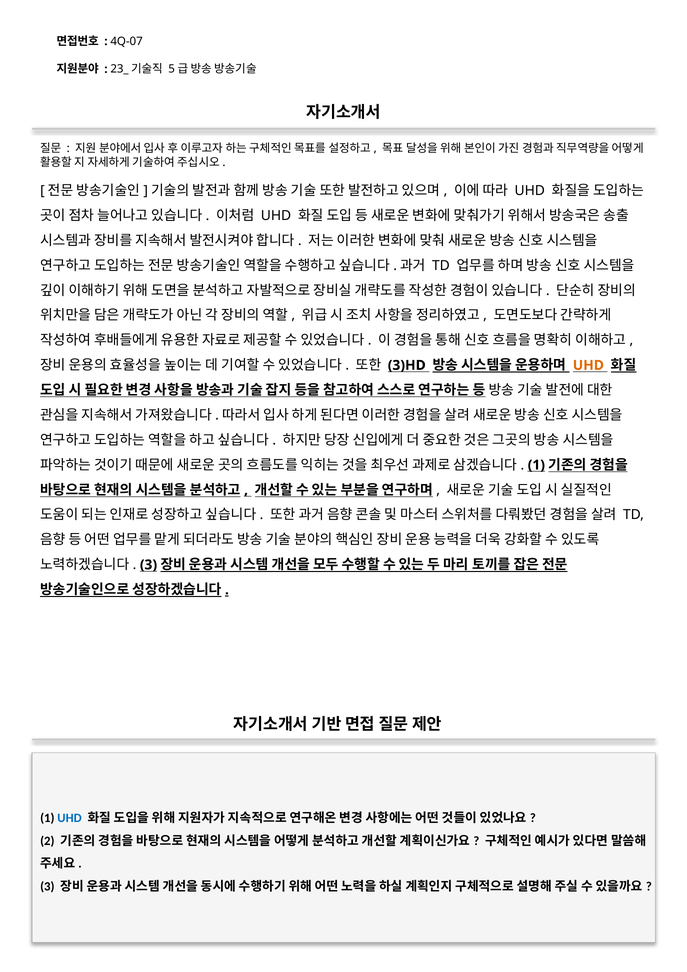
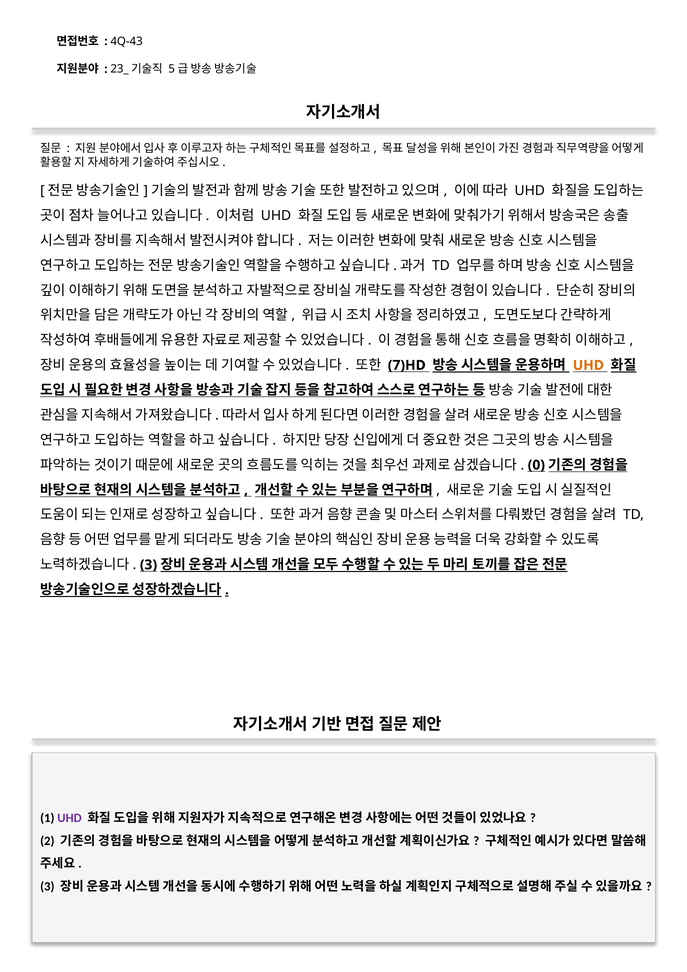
4Q-07: 4Q-07 -> 4Q-43 (127, 41)
3)HD: 3)HD -> 7)HD (407, 365)
1: 1 -> 0 (536, 465)
UHD colour: blue -> purple (69, 818)
